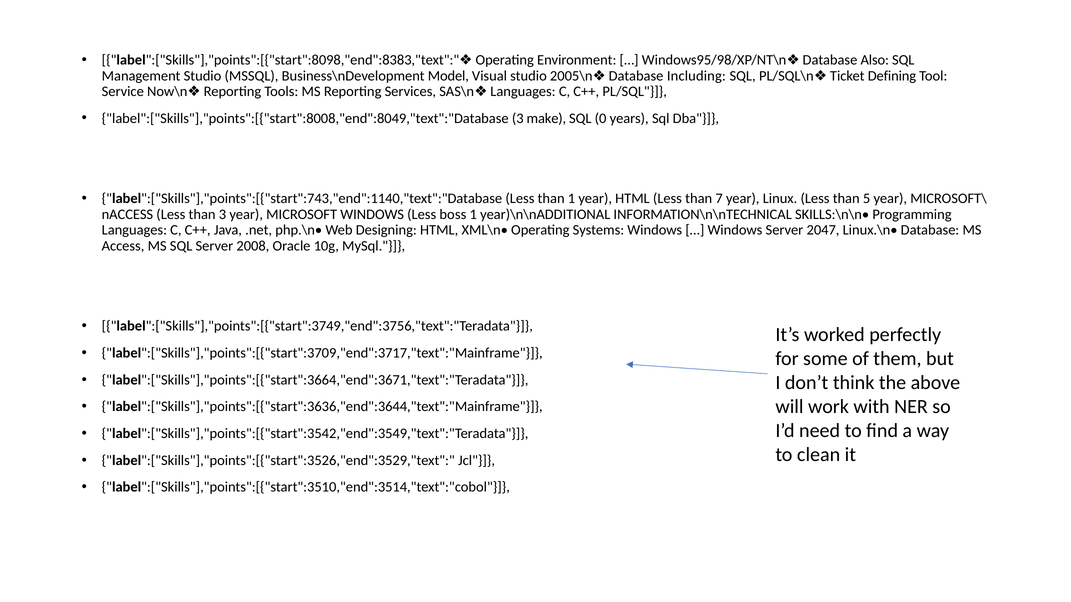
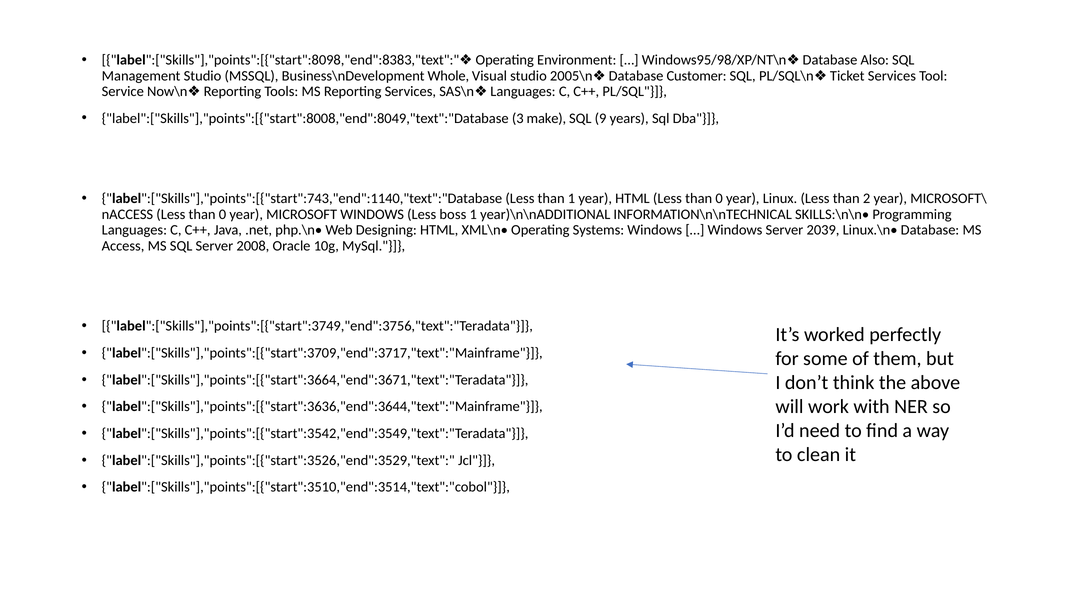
Model: Model -> Whole (448, 76)
Including: Including -> Customer (697, 76)
Ticket Defining: Defining -> Services (892, 76)
0: 0 -> 9 (601, 118)
HTML Less than 7: 7 -> 0 (719, 199)
5: 5 -> 2 (867, 199)
3: 3 -> 0 (223, 215)
2047: 2047 -> 2039 (823, 230)
